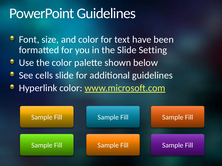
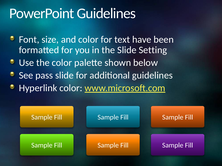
cells: cells -> pass (44, 75)
